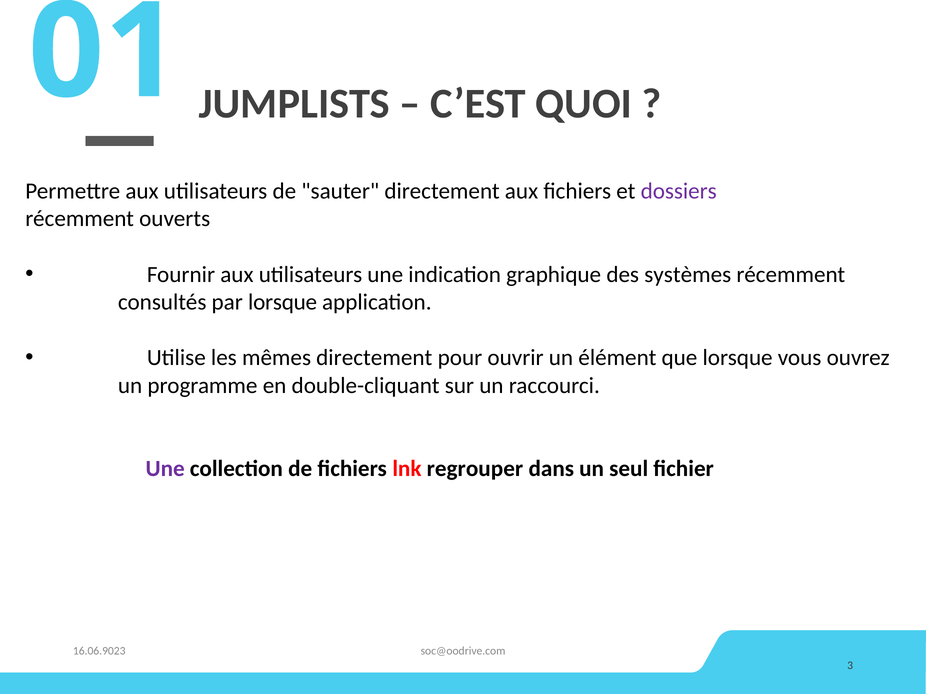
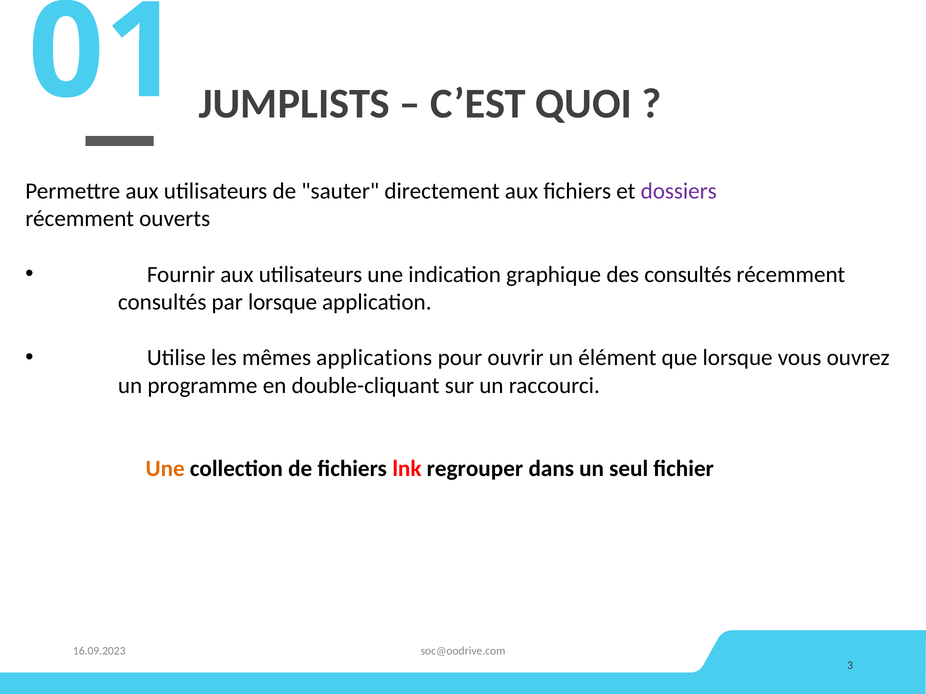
des systèmes: systèmes -> consultés (688, 275)
mêmes directement: directement -> applications (374, 358)
Une colour: purple -> orange (165, 469)
16.06.9023: 16.06.9023 -> 16.09.2023 (99, 651)
